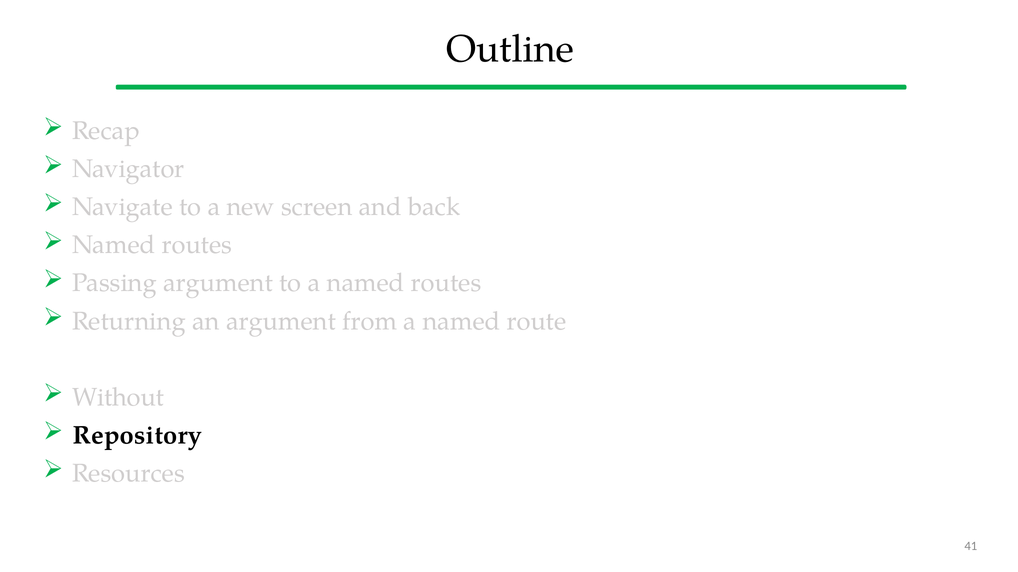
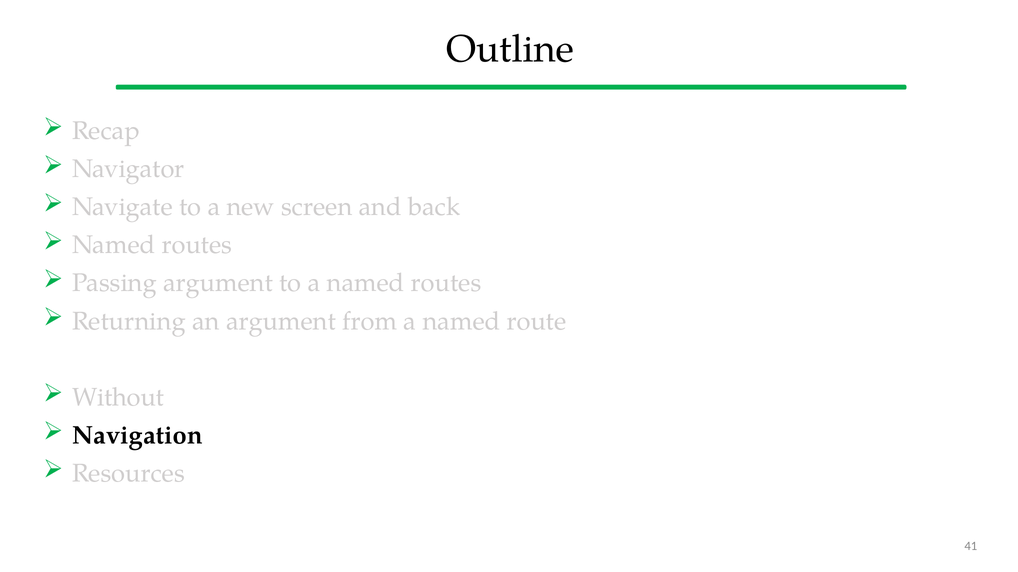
Repository: Repository -> Navigation (137, 436)
